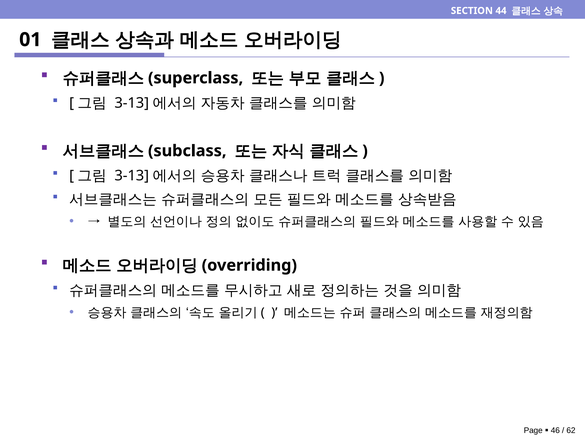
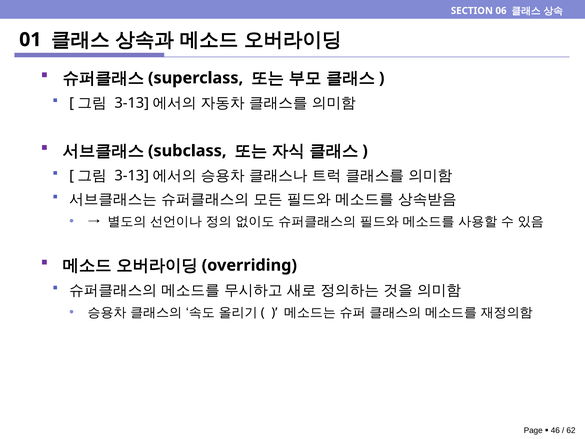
44: 44 -> 06 (501, 11)
